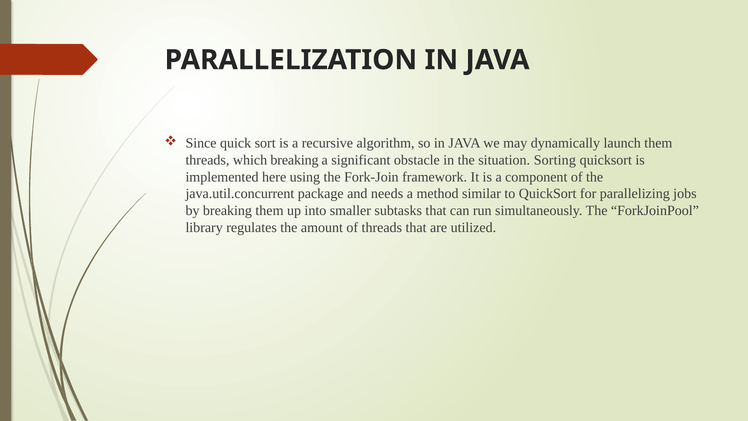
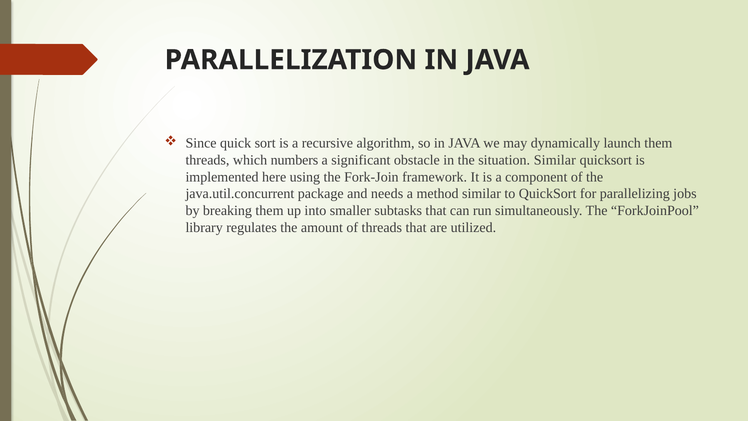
which breaking: breaking -> numbers (294, 160)
situation Sorting: Sorting -> Similar (555, 160)
